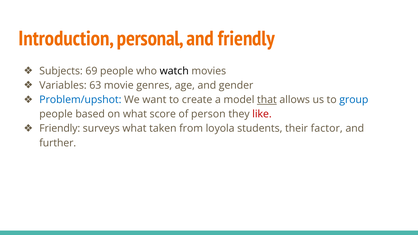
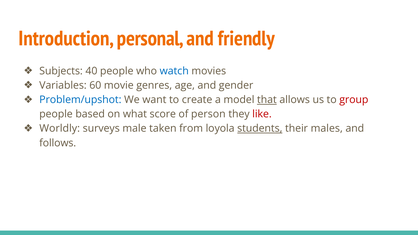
69: 69 -> 40 (91, 71)
watch colour: black -> blue (174, 71)
63: 63 -> 60 (95, 85)
group colour: blue -> red (354, 100)
Friendly: Friendly -> Worldly (60, 129)
surveys what: what -> male (134, 129)
students underline: none -> present (260, 129)
factor: factor -> males (327, 129)
further: further -> follows (58, 143)
